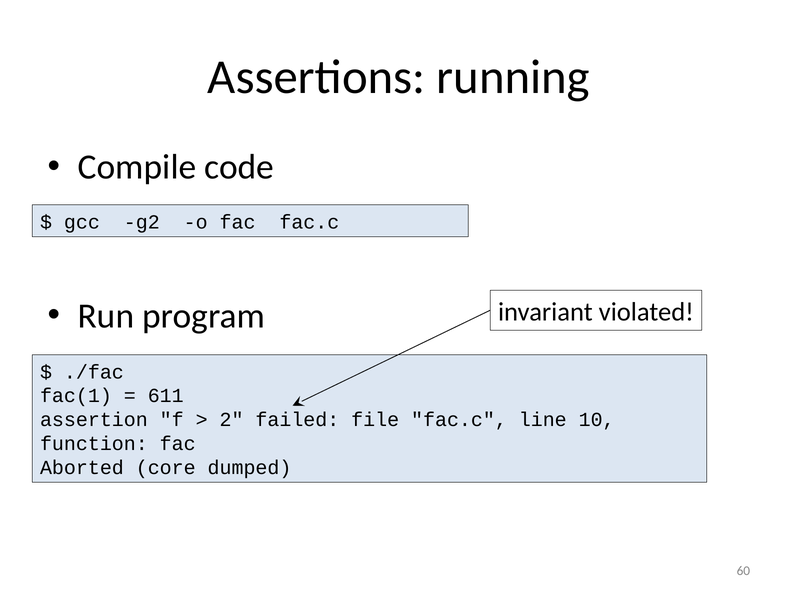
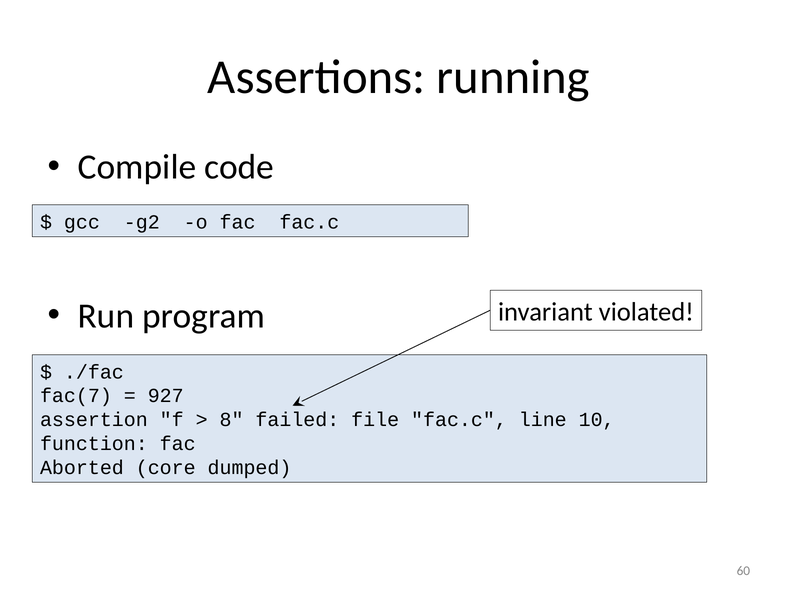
fac(1: fac(1 -> fac(7 (76, 396)
611: 611 -> 927 (166, 396)
2: 2 -> 8 (232, 420)
